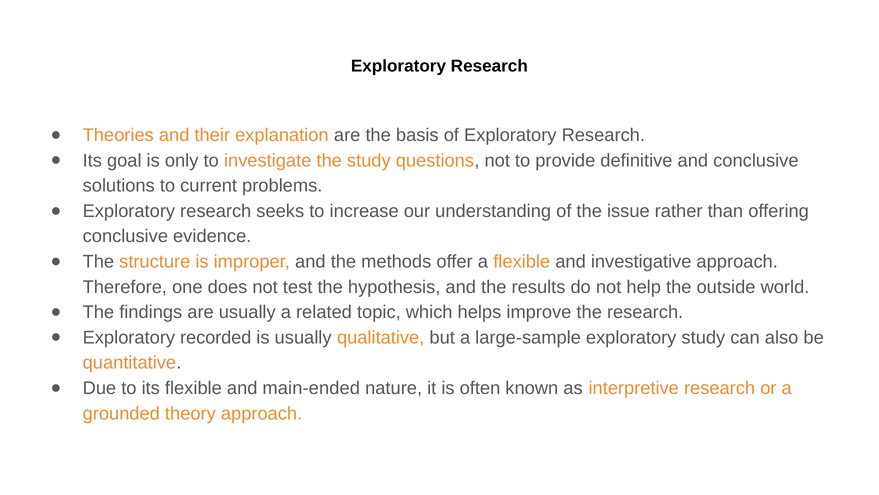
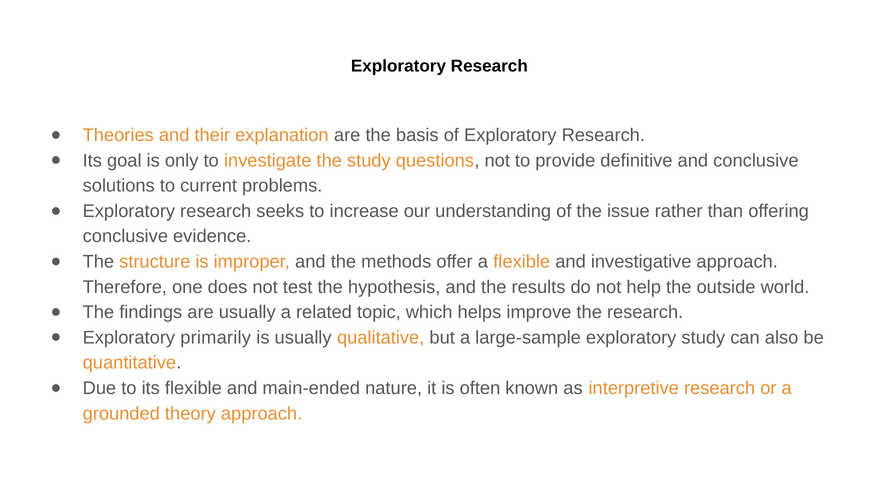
recorded: recorded -> primarily (216, 337)
